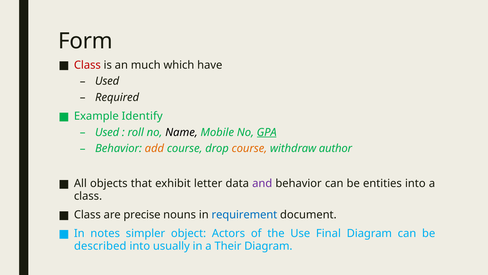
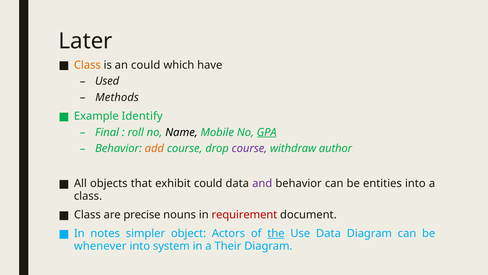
Form: Form -> Later (86, 41)
Class colour: red -> orange (87, 65)
an much: much -> could (146, 65)
Required: Required -> Methods (117, 97)
Used: Used -> Final (107, 132)
course colour: orange -> purple (249, 148)
exhibit letter: letter -> could (208, 183)
requirement colour: blue -> red (244, 214)
the underline: none -> present (276, 233)
Use Final: Final -> Data (328, 233)
described: described -> whenever (100, 246)
usually: usually -> system (171, 246)
